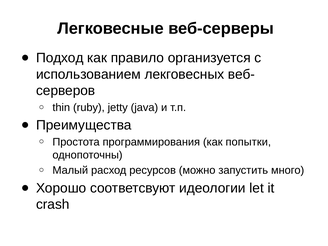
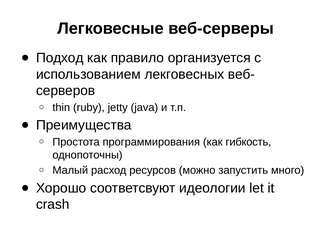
попытки: попытки -> гибкость (248, 142)
